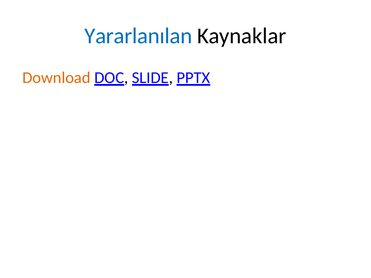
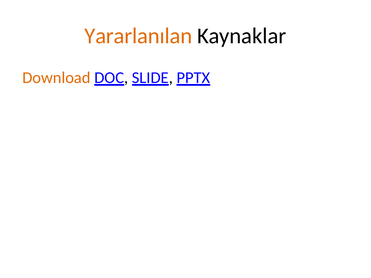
Yararlanılan colour: blue -> orange (138, 36)
